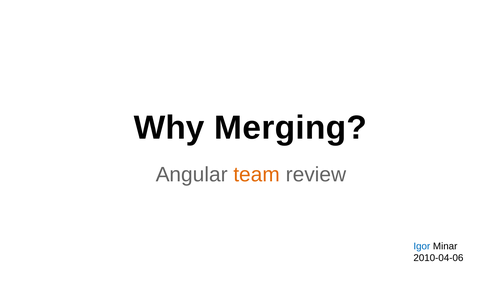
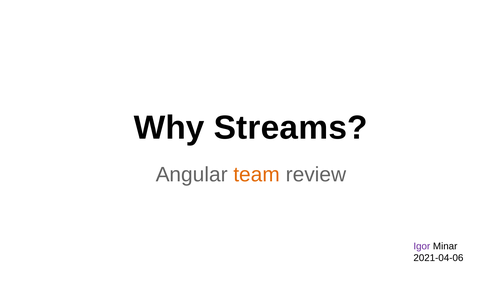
Merging: Merging -> Streams (291, 128)
Igor colour: blue -> purple (422, 247)
2010-04-06: 2010-04-06 -> 2021-04-06 (438, 258)
